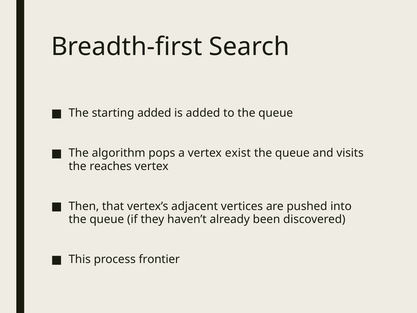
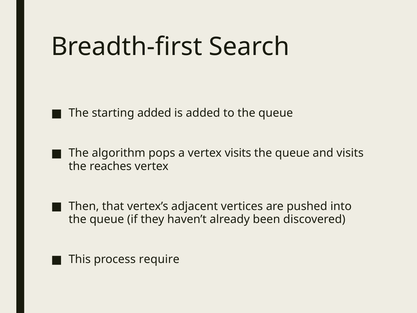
vertex exist: exist -> visits (238, 153)
frontier: frontier -> require (159, 259)
